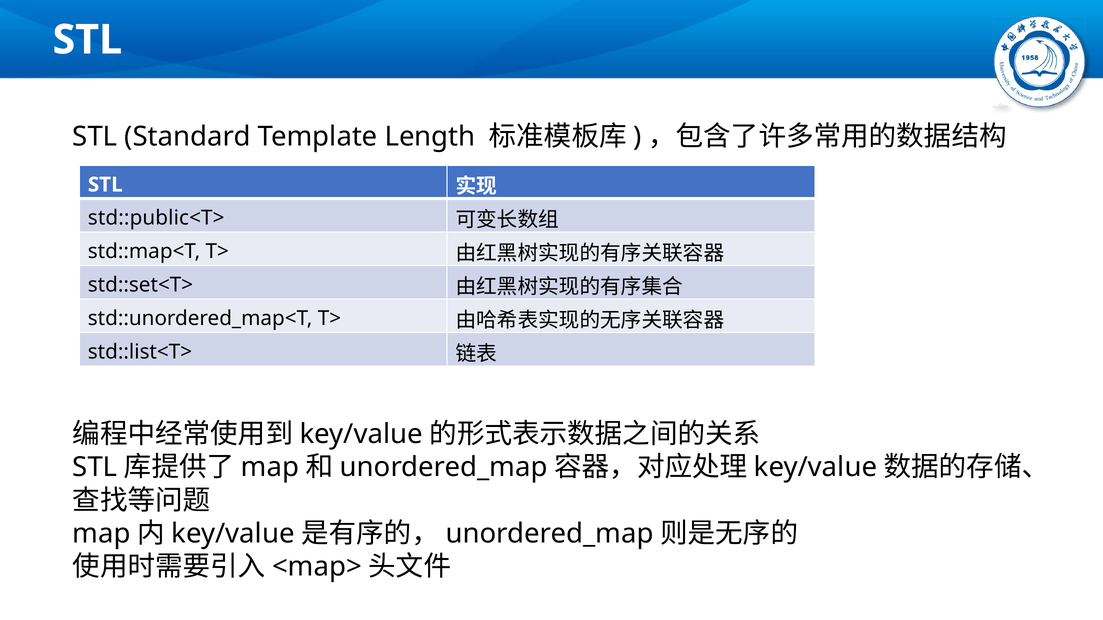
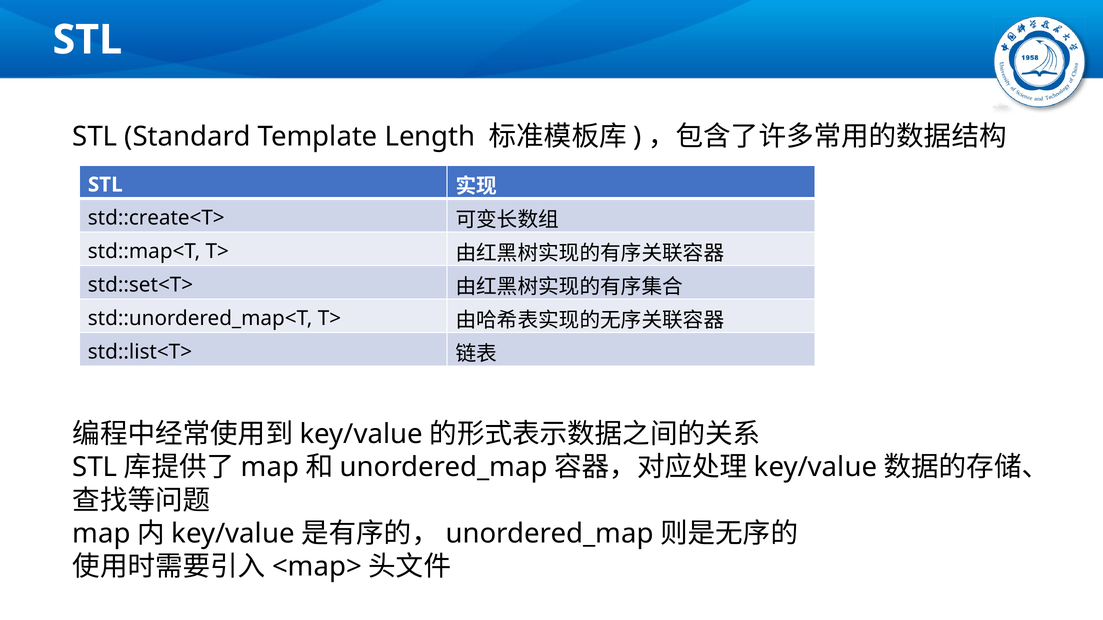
std::public<T>: std::public<T> -> std::create<T> (156, 218)
